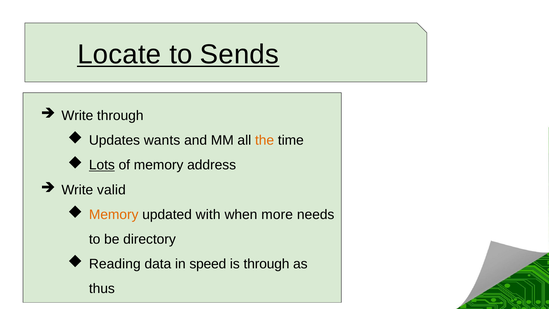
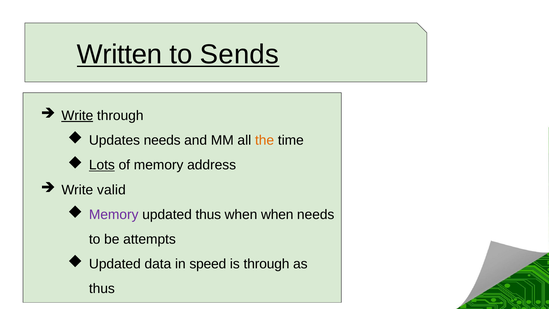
Locate: Locate -> Written (120, 54)
Write underline: none -> present (77, 116)
Updates wants: wants -> needs (162, 140)
Memory colour: orange -> purple (114, 214)
updated with: with -> thus (208, 214)
when more: more -> when (277, 214)
directory: directory -> attempts (150, 239)
Reading: Reading -> Updated (115, 264)
